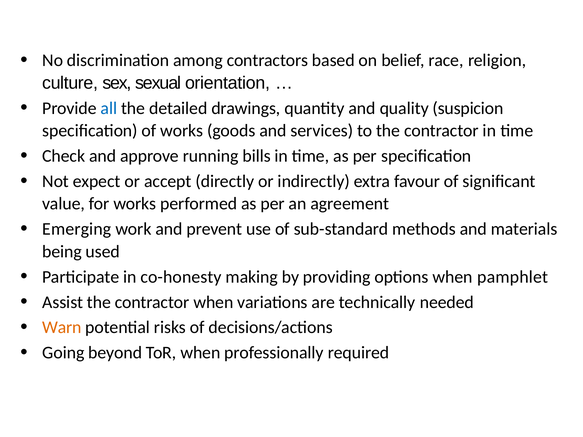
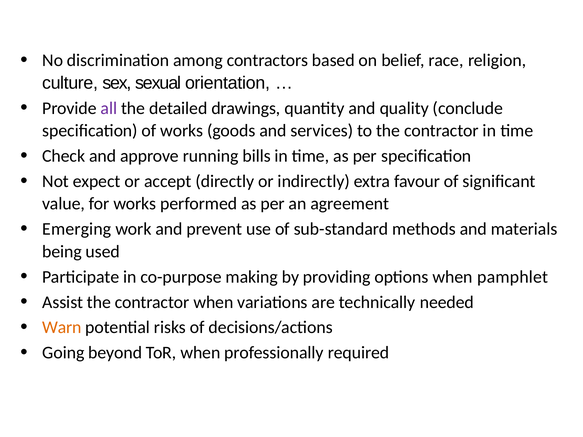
all colour: blue -> purple (109, 108)
suspicion: suspicion -> conclude (468, 108)
co-honesty: co-honesty -> co-purpose (181, 277)
